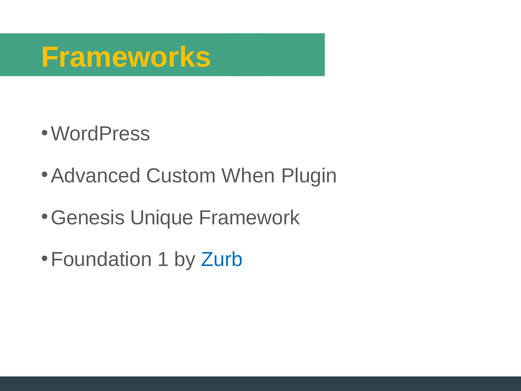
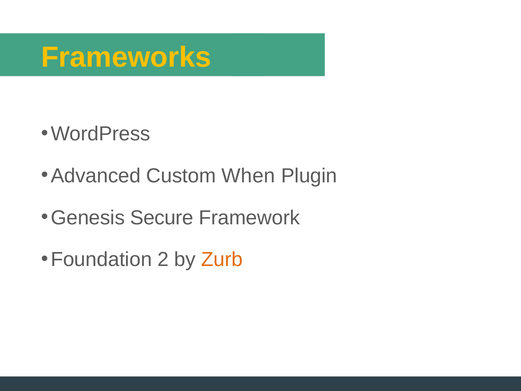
Unique: Unique -> Secure (162, 218)
1: 1 -> 2 (163, 259)
Zurb colour: blue -> orange (222, 259)
